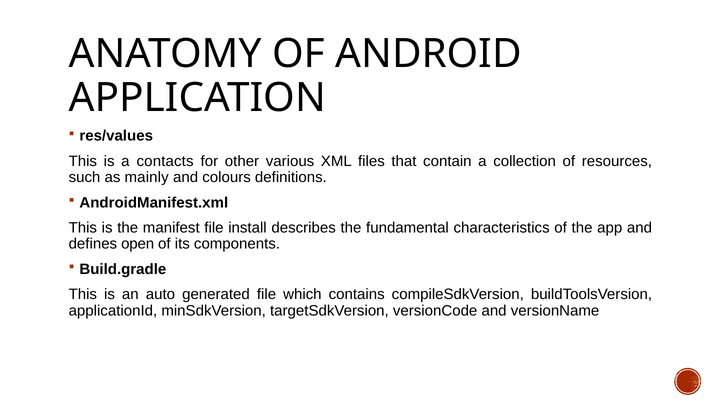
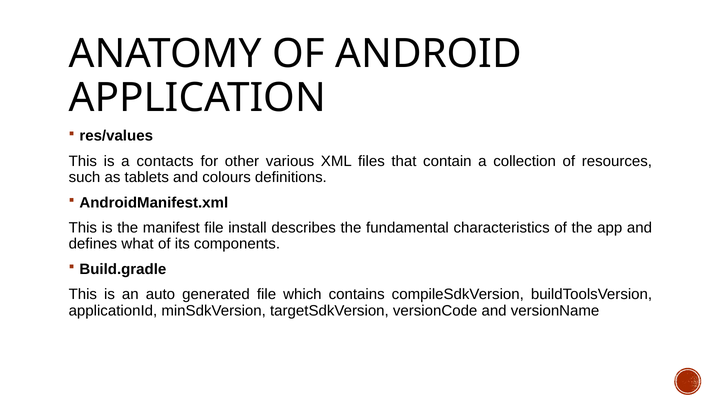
mainly: mainly -> tablets (147, 178)
open: open -> what (138, 244)
